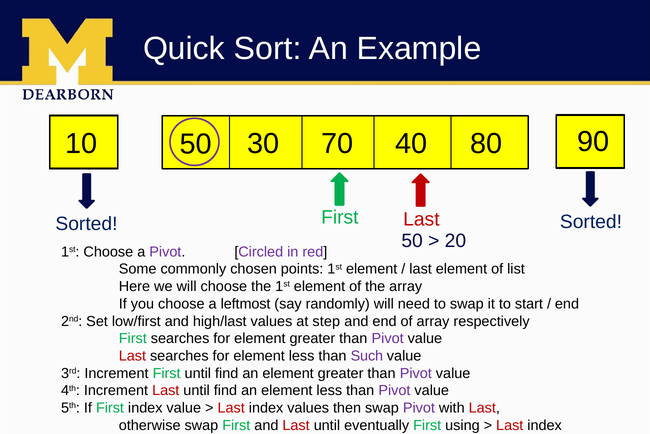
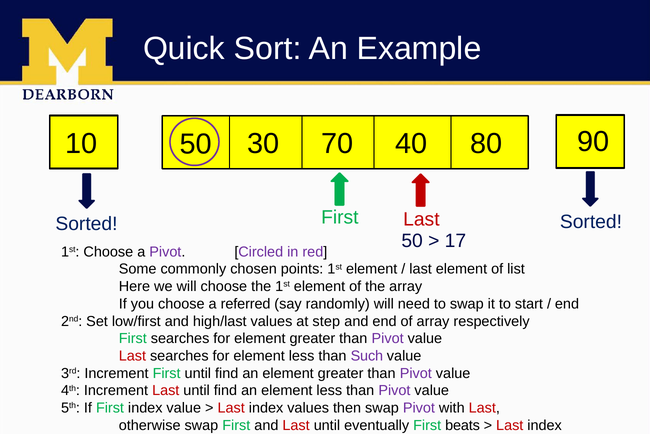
20: 20 -> 17 (455, 241)
leftmost: leftmost -> referred (246, 303)
using: using -> beats (463, 425)
